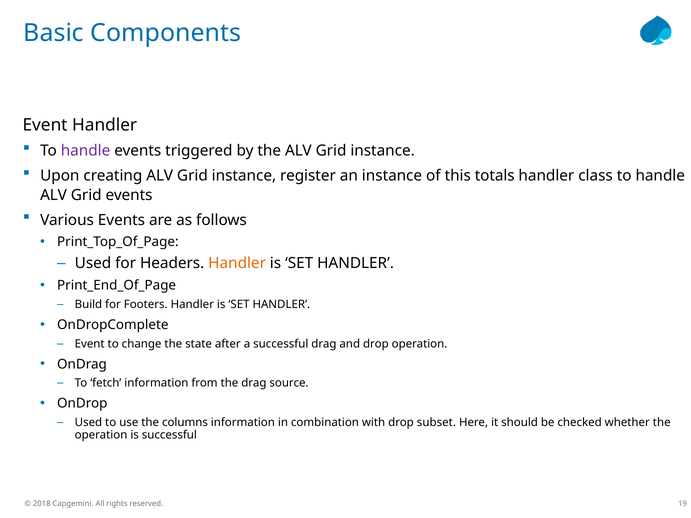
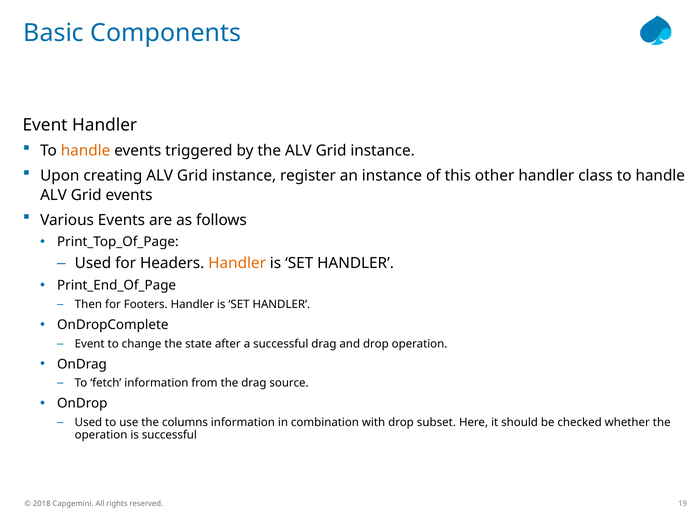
handle colour: purple -> orange (86, 151)
totals: totals -> other (495, 176)
Build: Build -> Then (88, 305)
